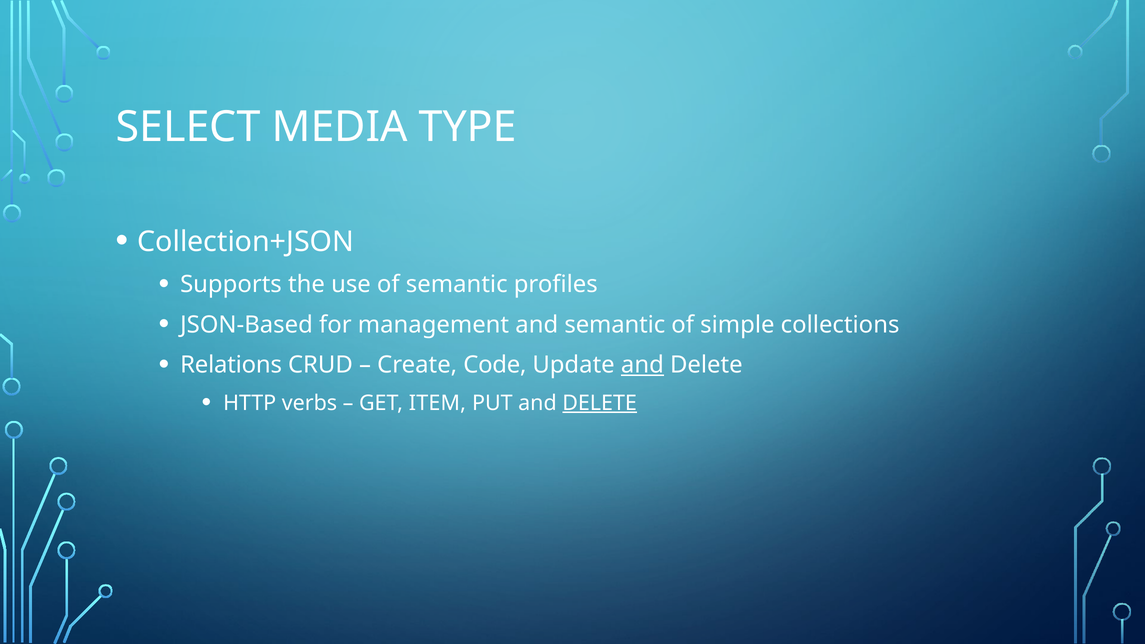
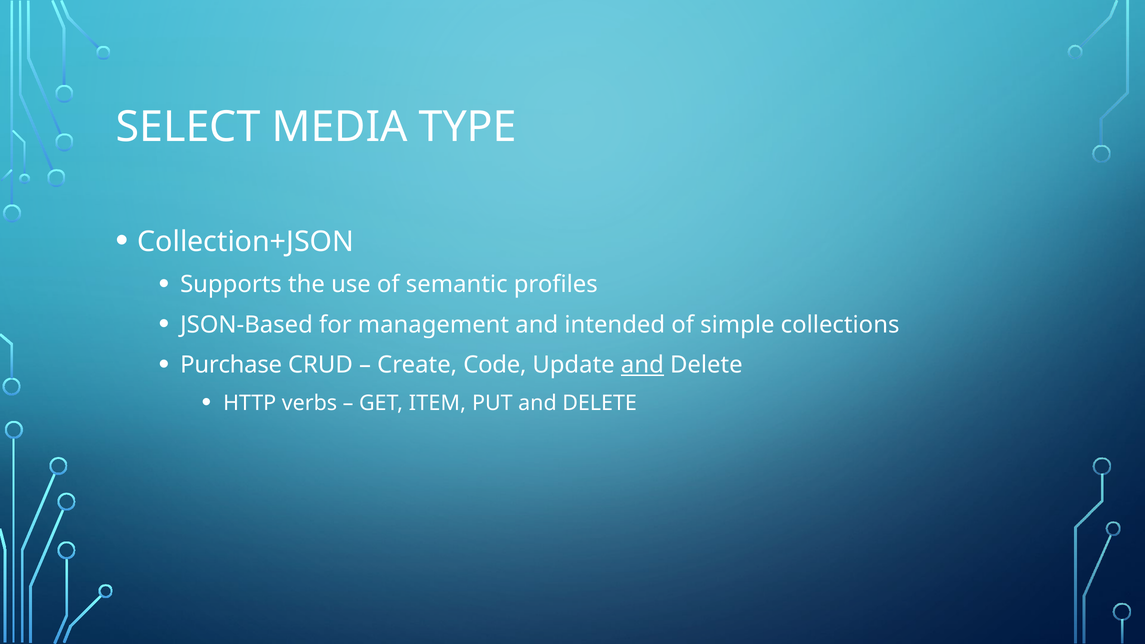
and semantic: semantic -> intended (615, 325)
Relations: Relations -> Purchase (231, 365)
DELETE underline: present -> none (600, 403)
